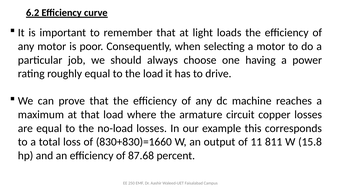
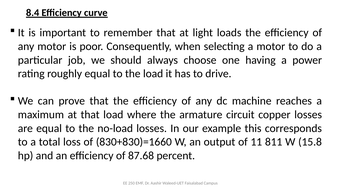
6.2: 6.2 -> 8.4 (33, 13)
